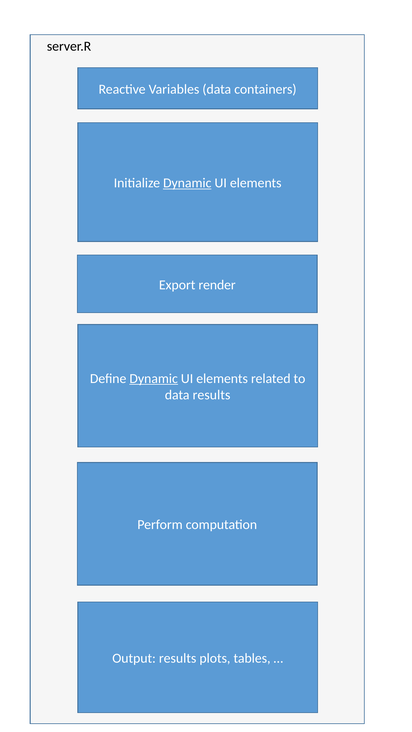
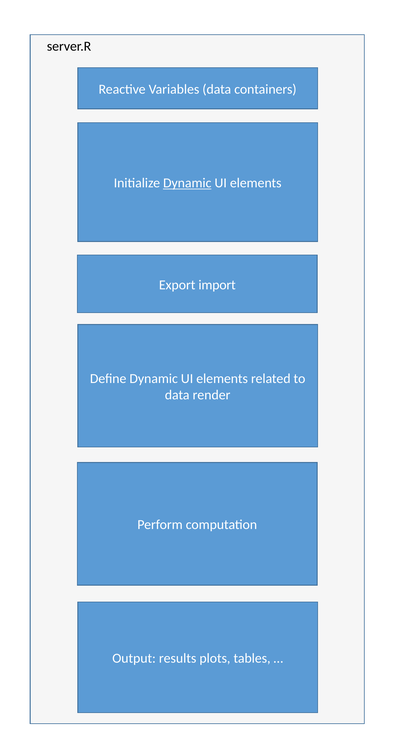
render: render -> import (217, 285)
Dynamic underline: present -> none (154, 379)
data results: results -> render (212, 395)
